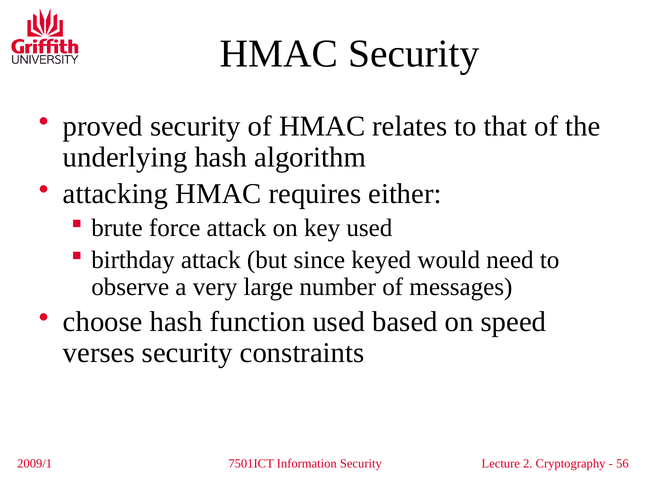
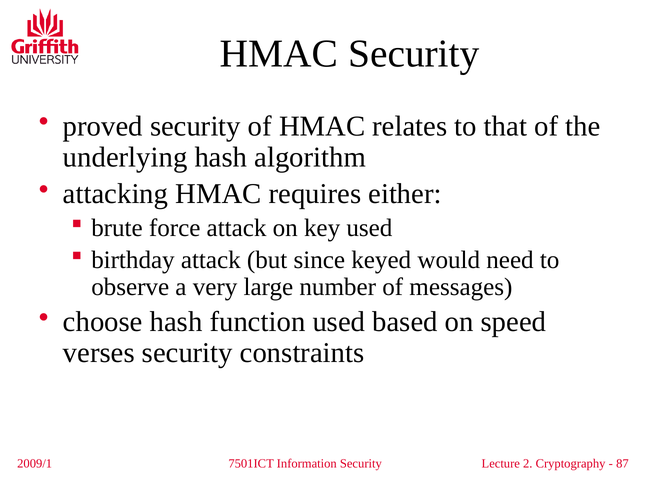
56: 56 -> 87 (622, 464)
